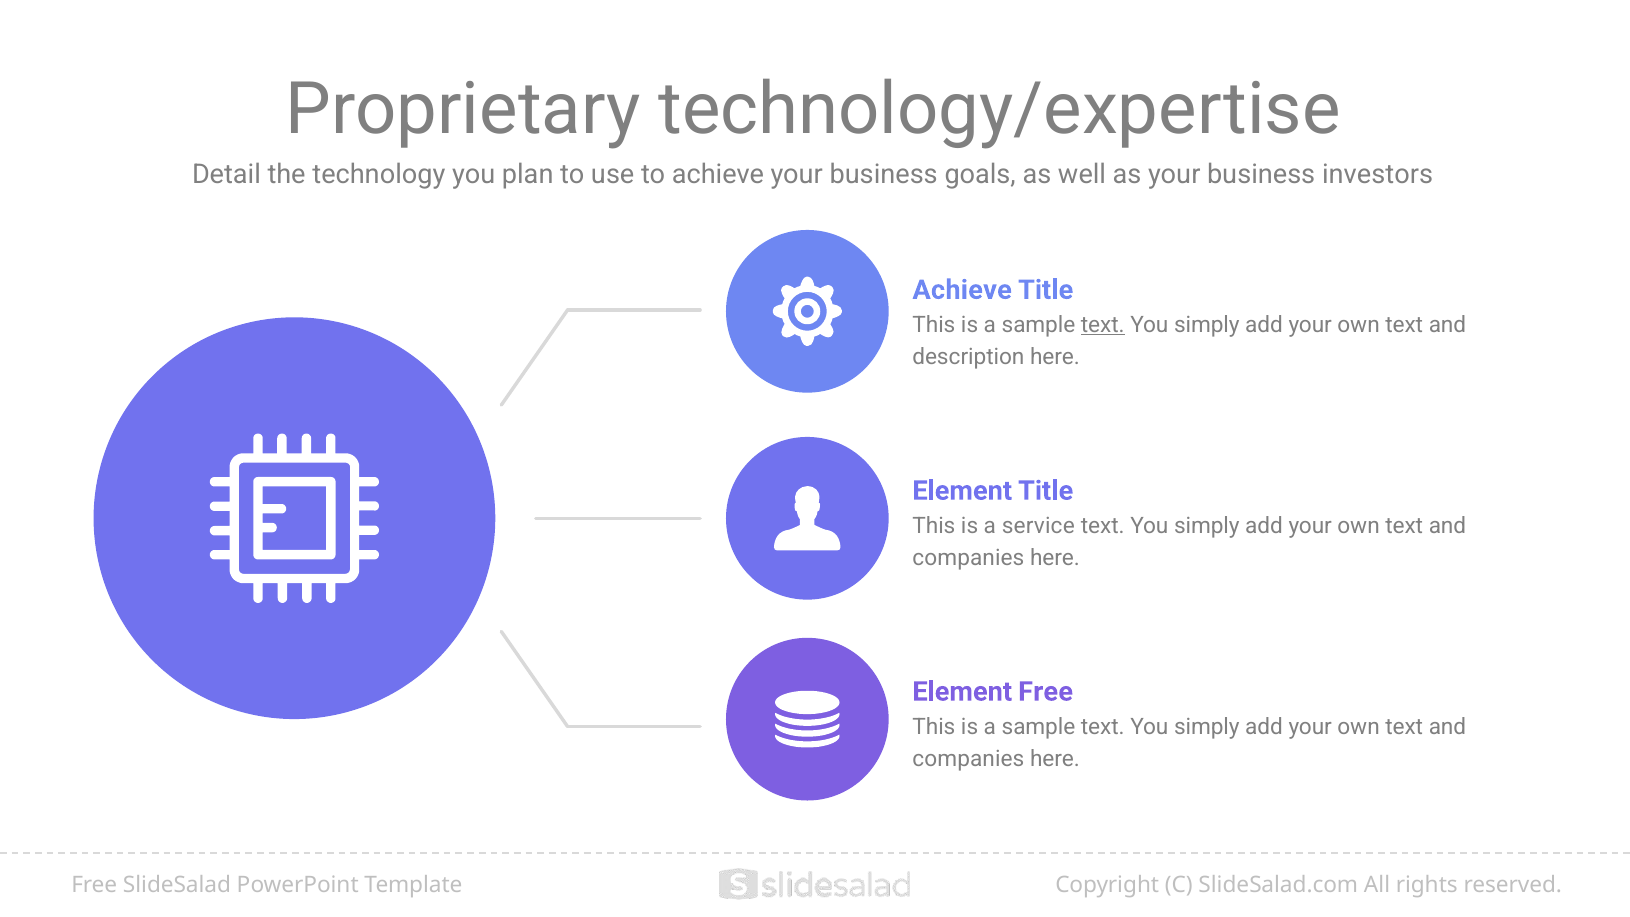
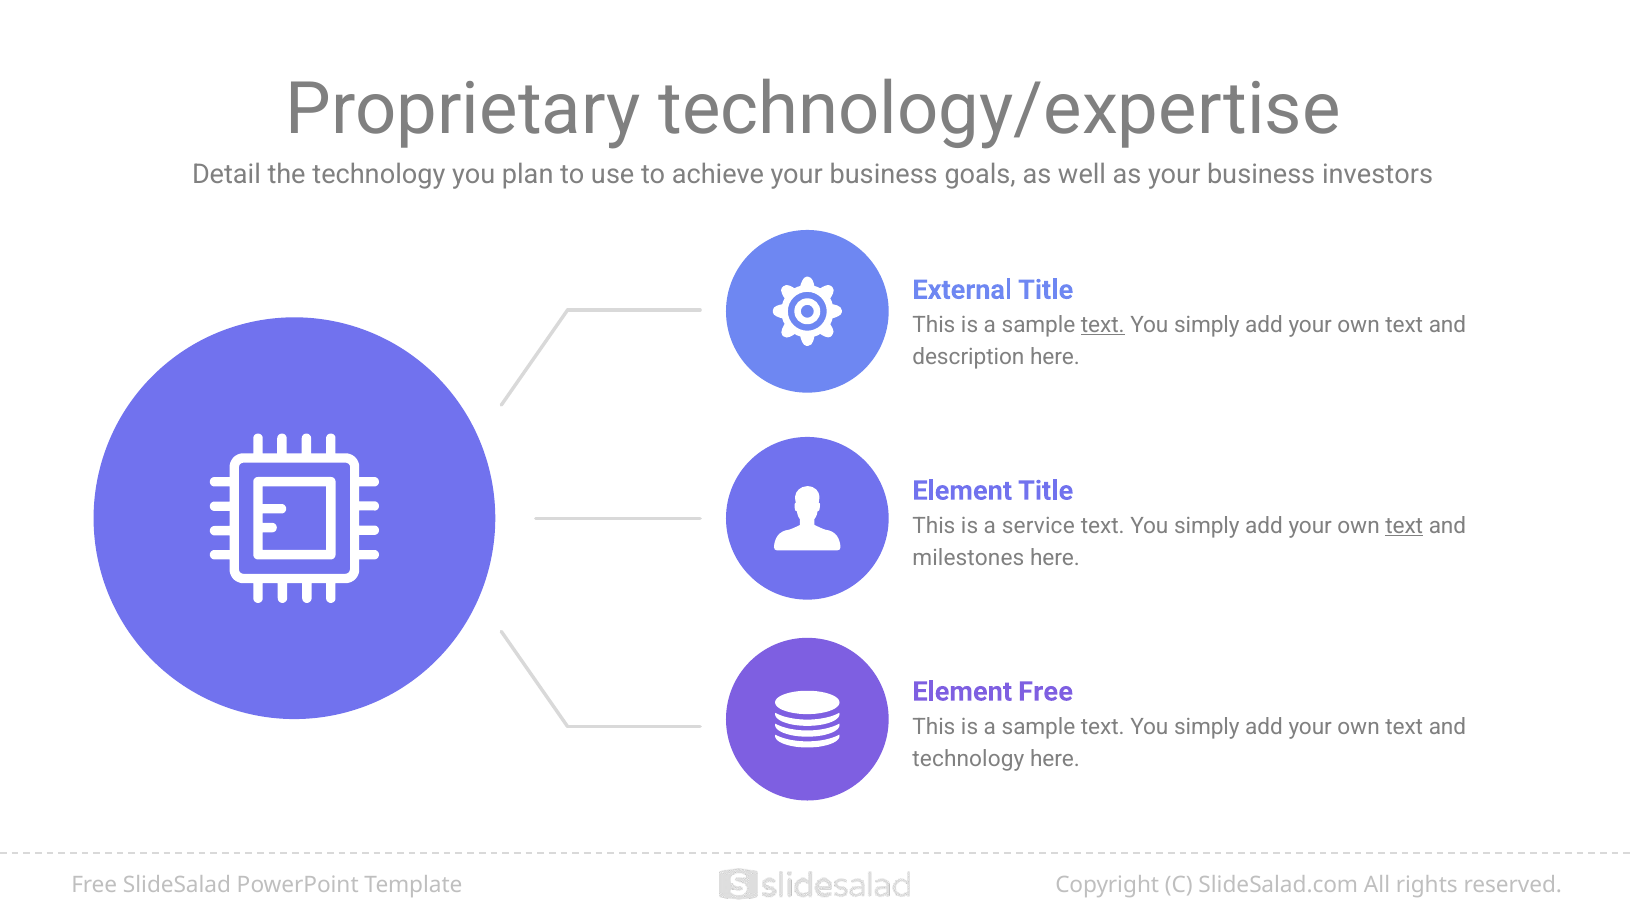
Achieve: Achieve -> External (962, 290)
text underline: none -> present (1404, 526)
companies: companies -> milestones (968, 558)
companies: companies -> technology (968, 759)
